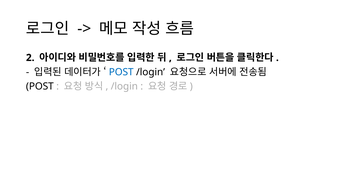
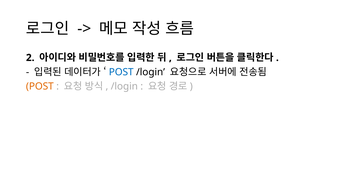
POST colour: black -> orange (40, 86)
